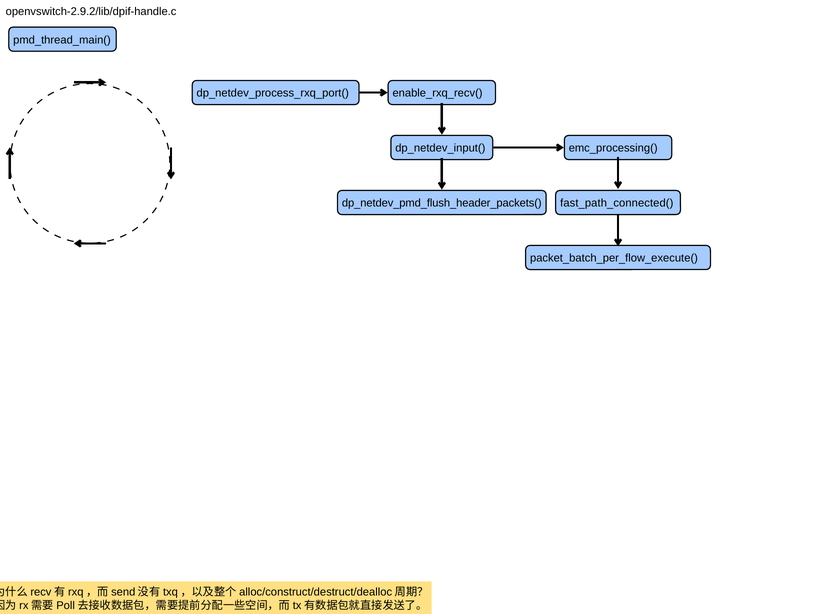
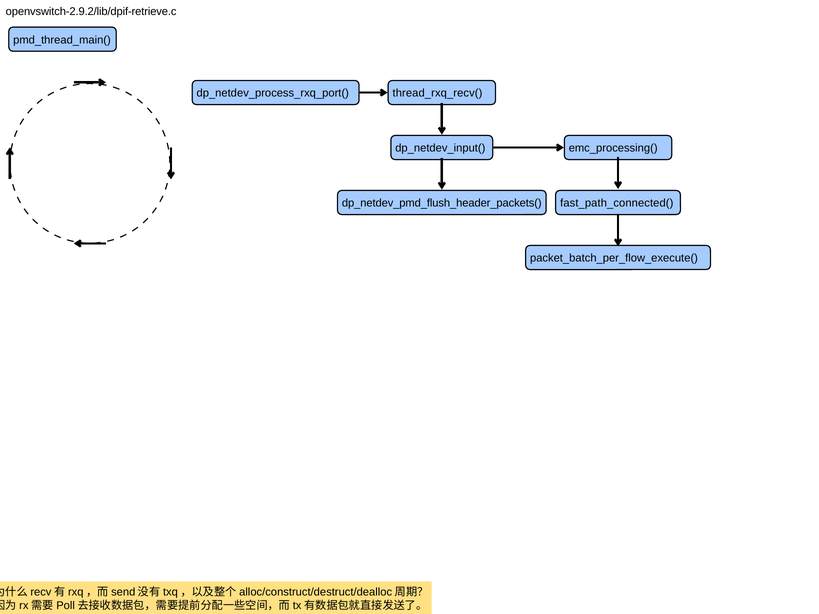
openvswitch-2.9.2/lib/dpif-handle.c: openvswitch-2.9.2/lib/dpif-handle.c -> openvswitch-2.9.2/lib/dpif-retrieve.c (91, 11)
enable_rxq_recv(: enable_rxq_recv( -> thread_rxq_recv( (437, 93)
